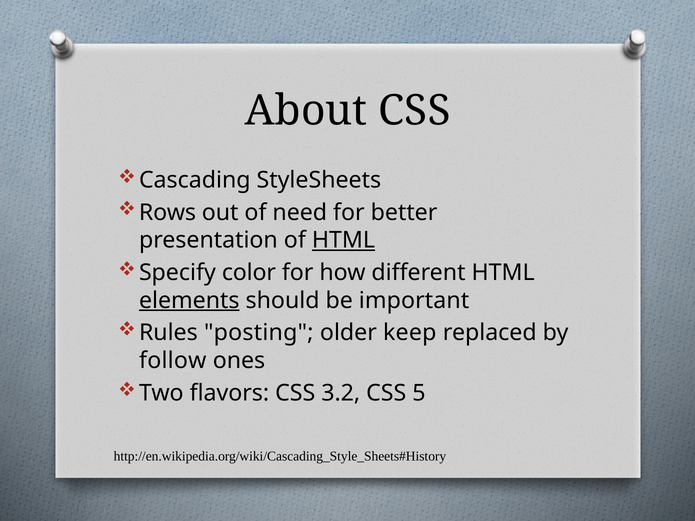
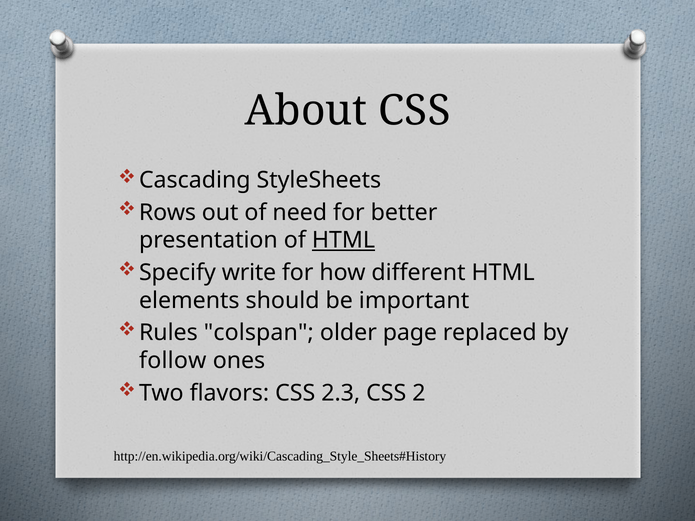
color: color -> write (249, 273)
elements underline: present -> none (189, 301)
posting: posting -> colspan (259, 333)
keep: keep -> page (410, 333)
3.2: 3.2 -> 2.3 (341, 393)
5: 5 -> 2 (419, 393)
